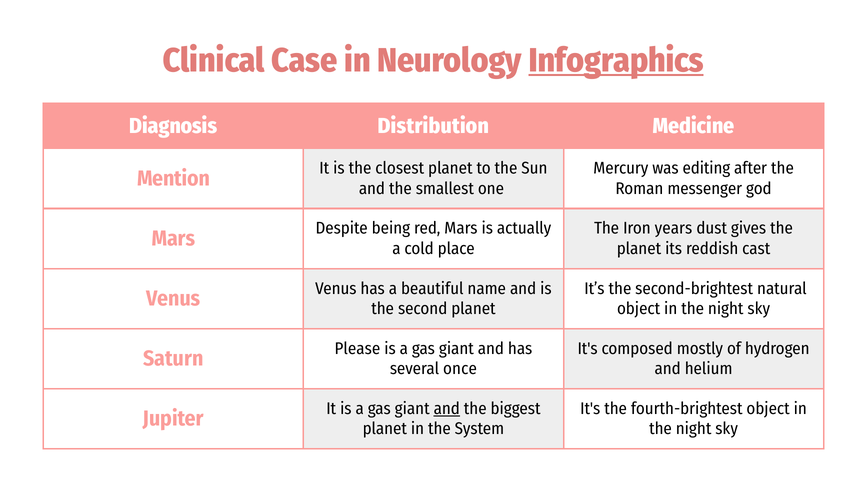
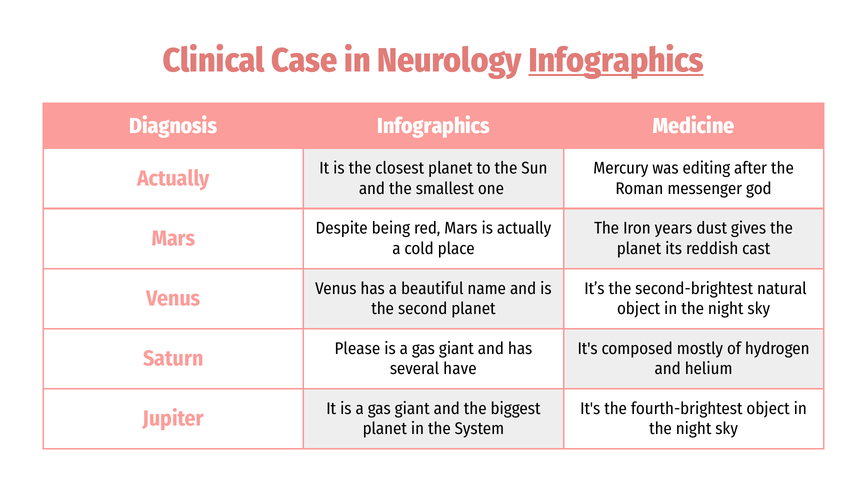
Diagnosis Distribution: Distribution -> Infographics (434, 126)
Mention: Mention -> Actually (173, 178)
once: once -> have (460, 369)
and underline: present -> none (447, 408)
